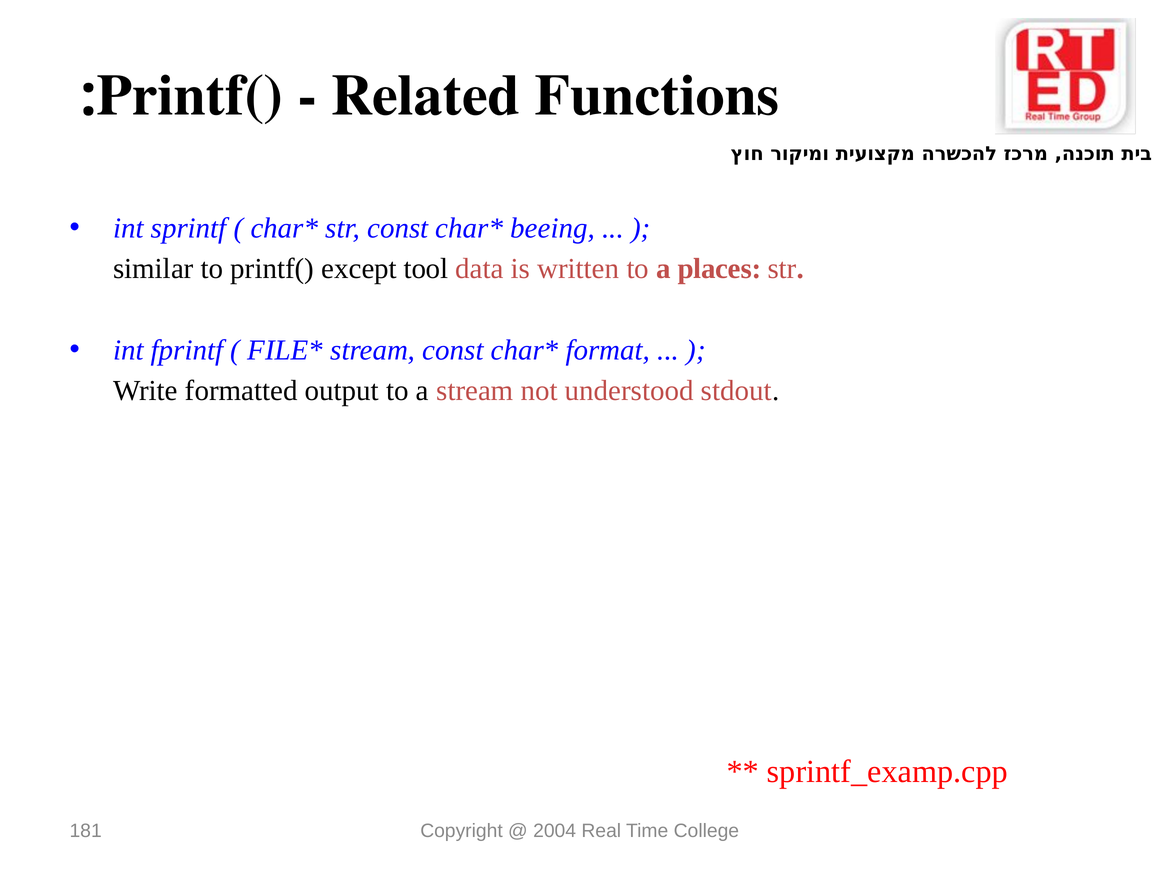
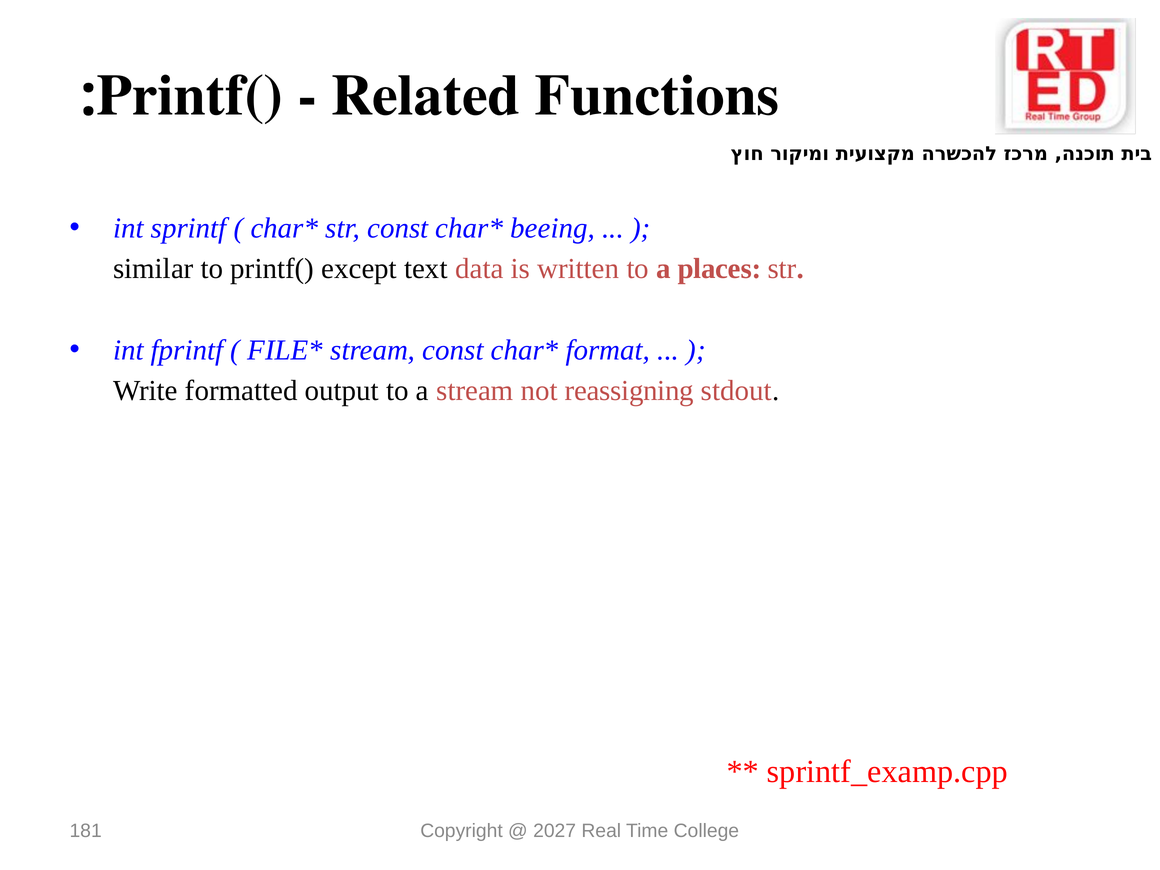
tool: tool -> text (426, 269)
understood: understood -> reassigning (629, 391)
2004: 2004 -> 2027 (555, 831)
